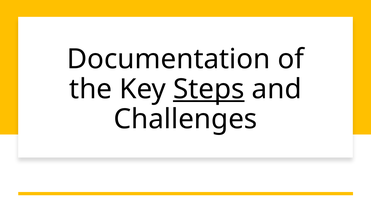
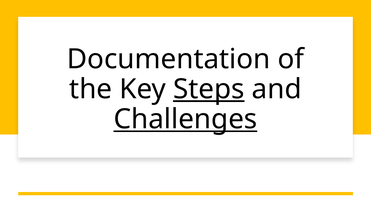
Challenges underline: none -> present (185, 119)
